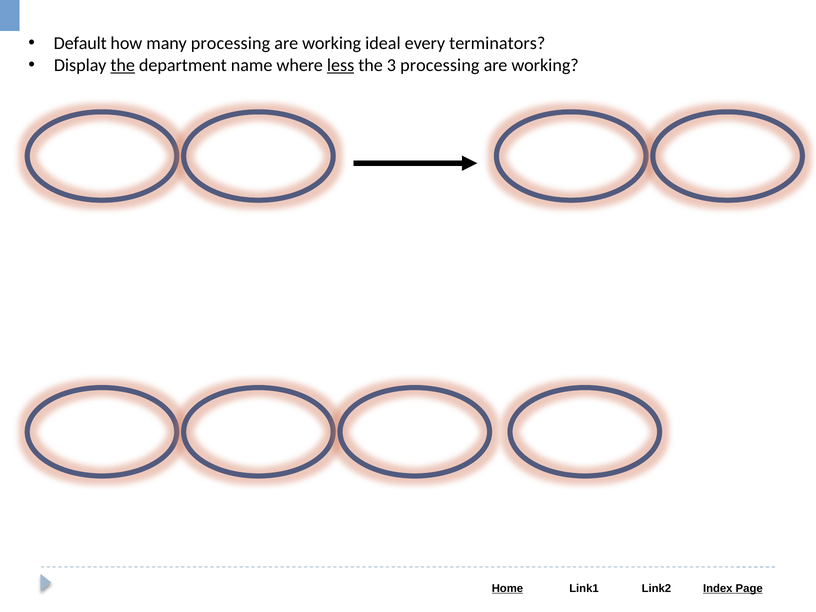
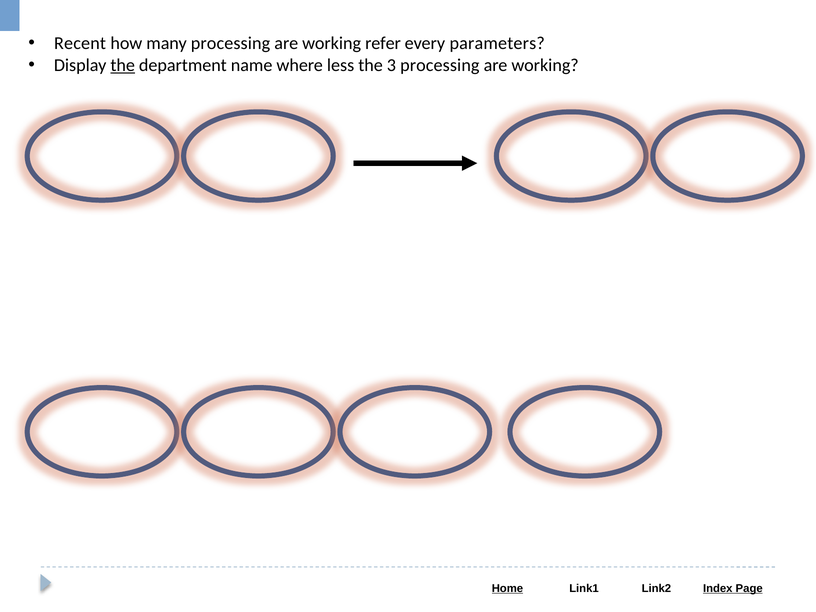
Default: Default -> Recent (80, 43)
ideal: ideal -> refer (383, 43)
terminators: terminators -> parameters (497, 43)
less underline: present -> none (341, 65)
